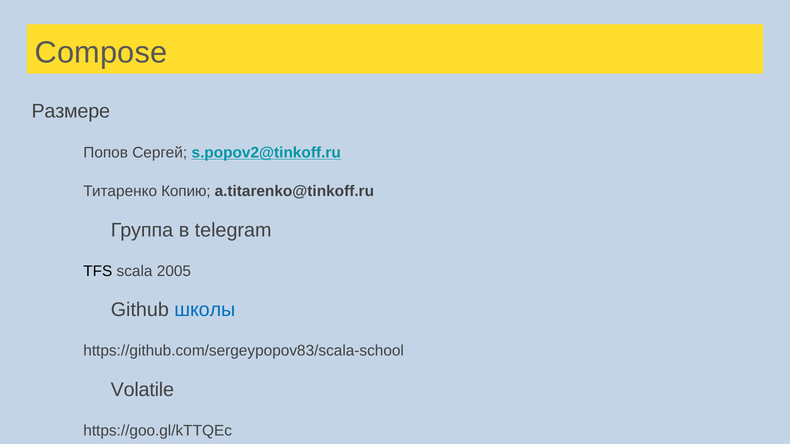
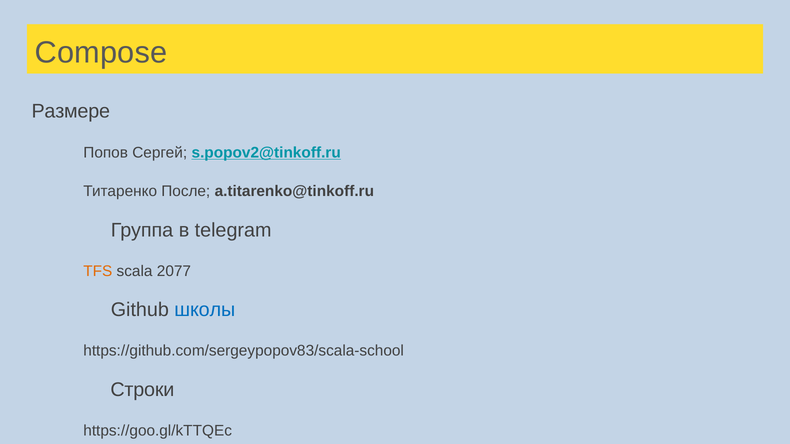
Копию: Копию -> После (186, 191)
TFS colour: black -> orange (98, 271)
2005: 2005 -> 2077 (174, 271)
Volatile: Volatile -> Строки (142, 390)
